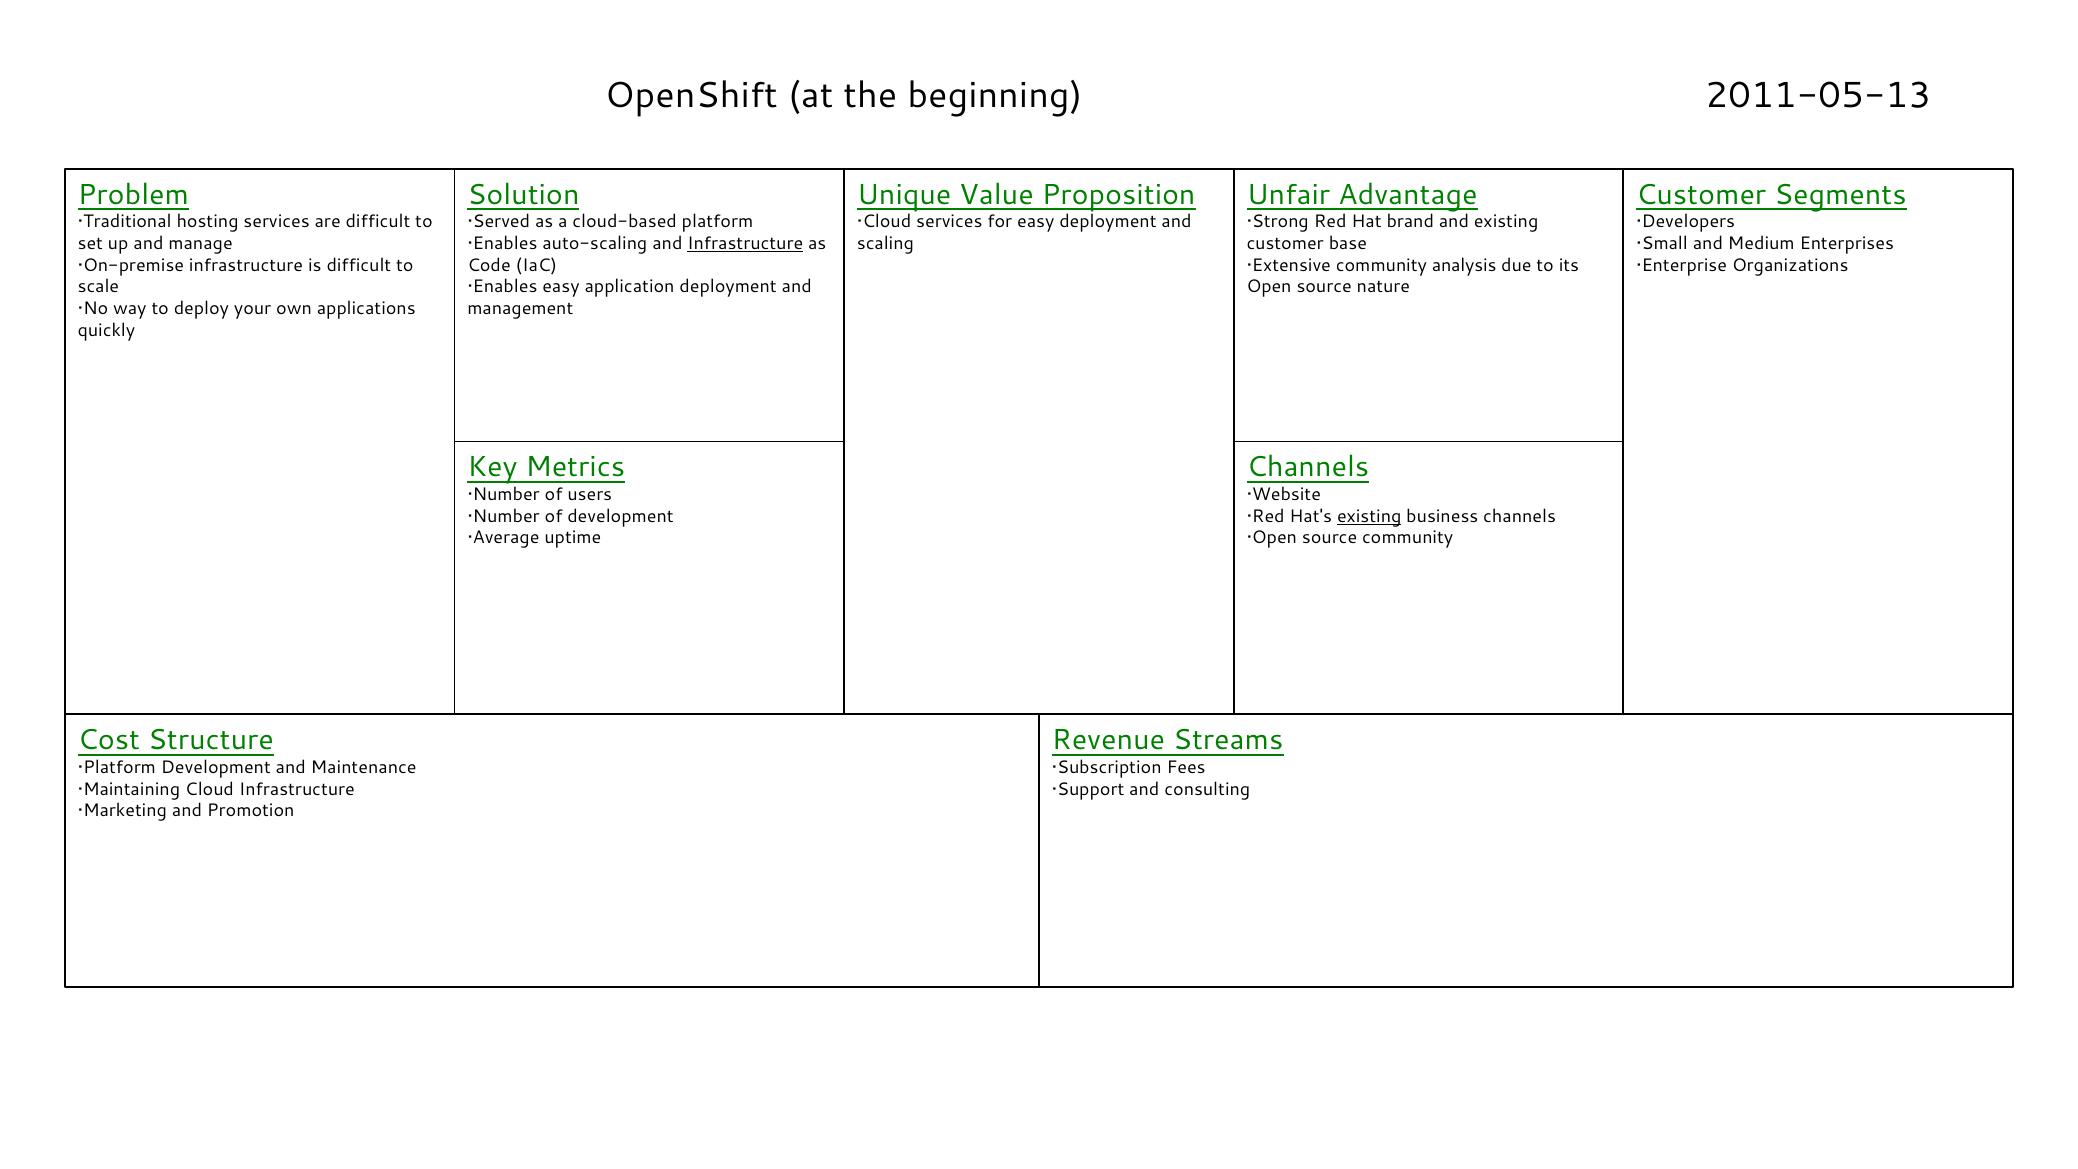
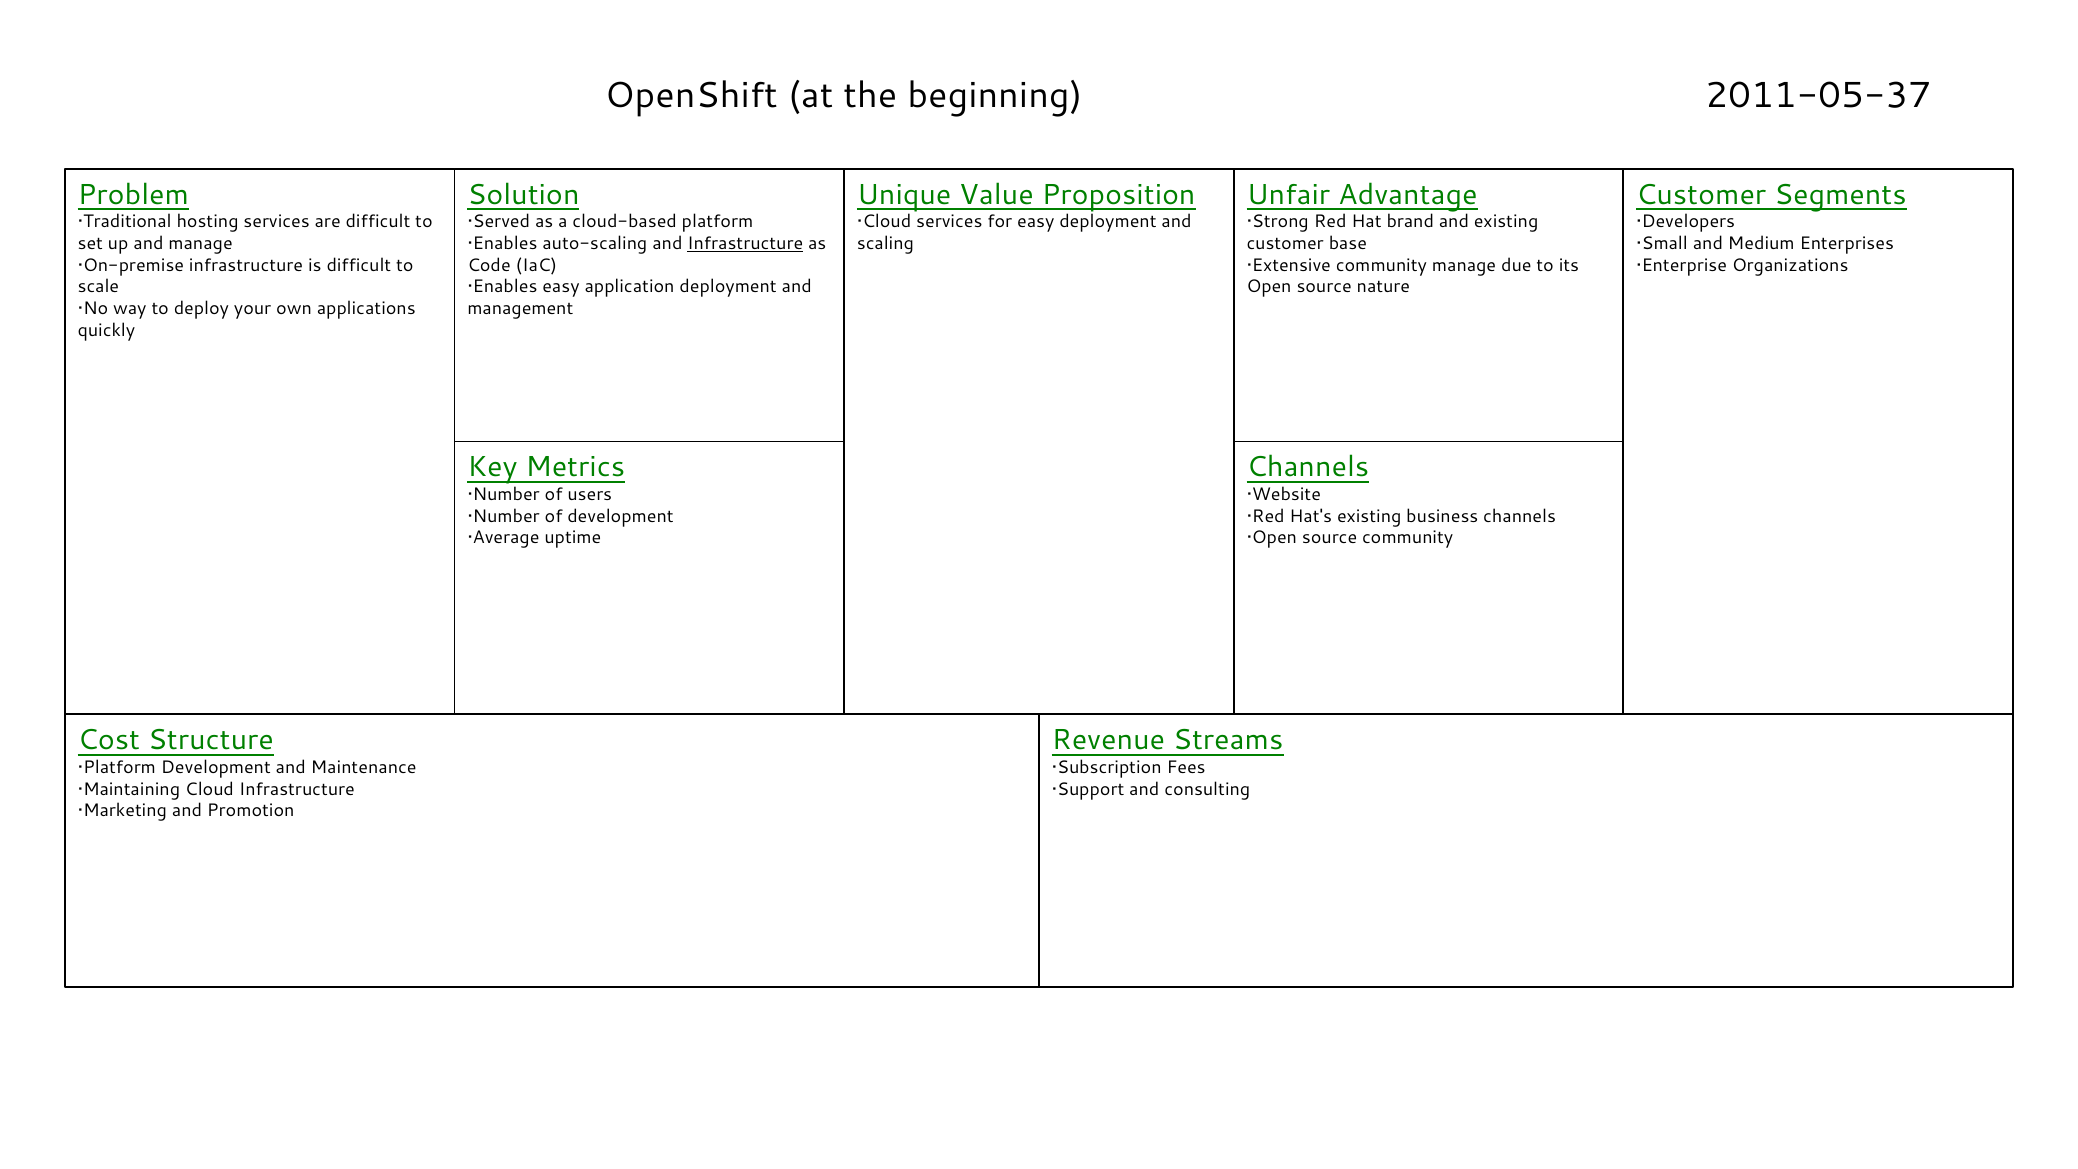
2011-05-13: 2011-05-13 -> 2011-05-37 (1818, 96)
community analysis: analysis -> manage (1464, 265)
existing underline: present -> none (1369, 516)
